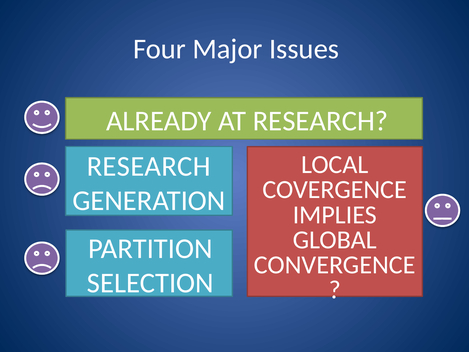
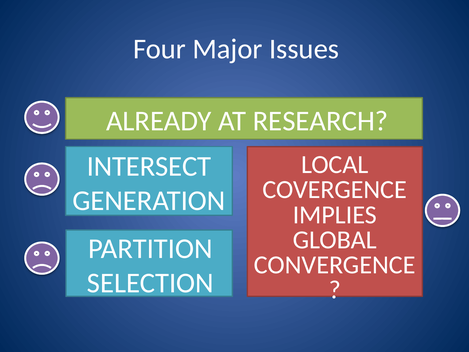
RESEARCH: RESEARCH -> INTERSECT (149, 166)
